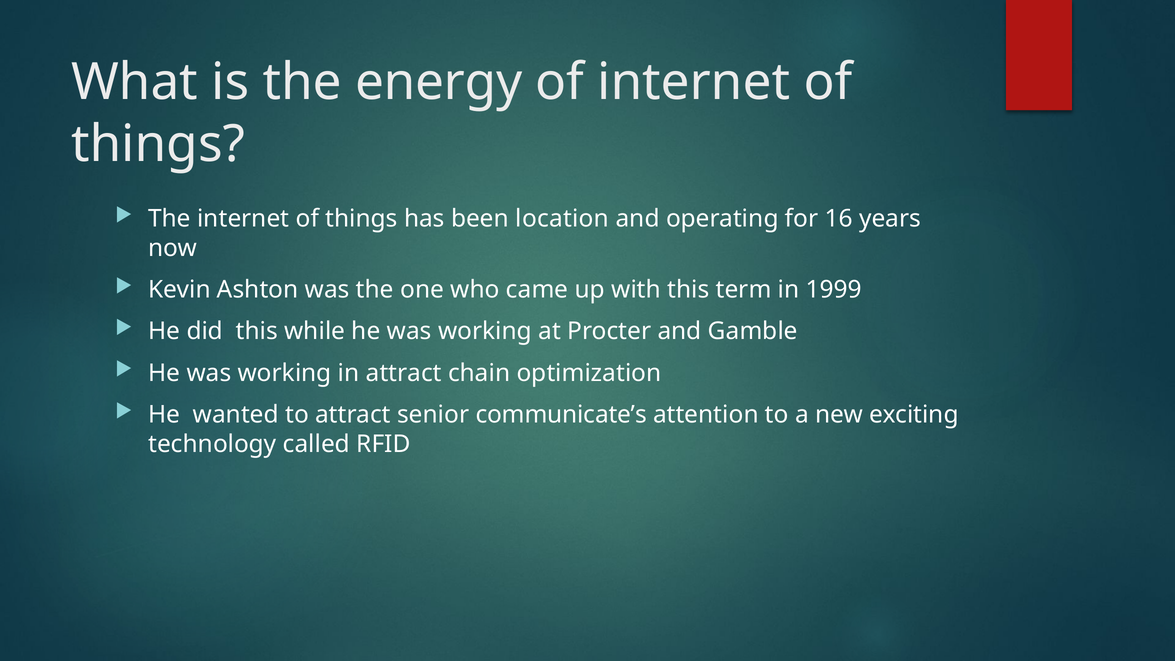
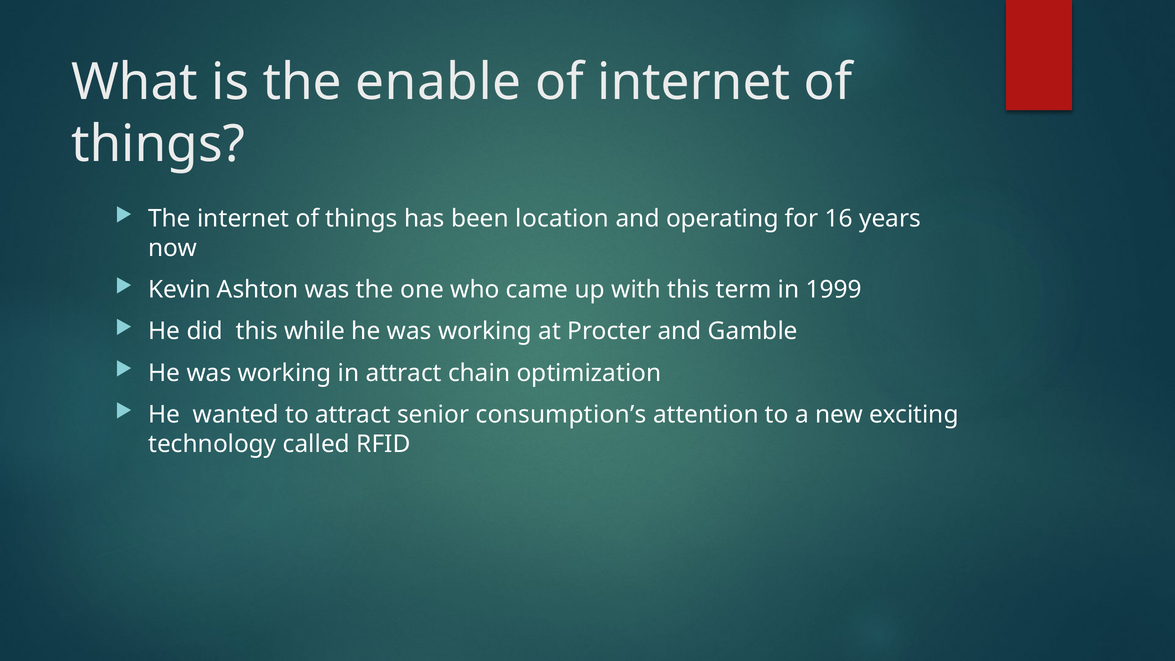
energy: energy -> enable (438, 83)
communicate’s: communicate’s -> consumption’s (561, 415)
